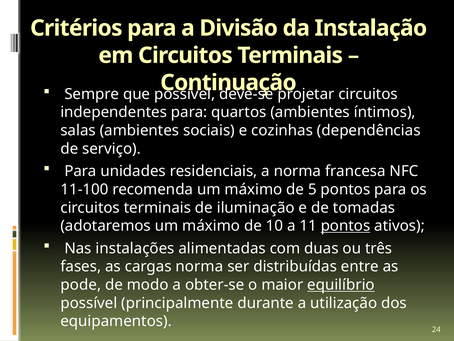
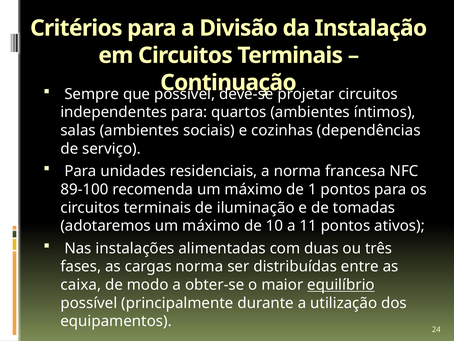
11-100: 11-100 -> 89-100 (84, 189)
5: 5 -> 1 (312, 189)
pontos underline: present -> none (346, 226)
pode: pode -> caixa (81, 284)
